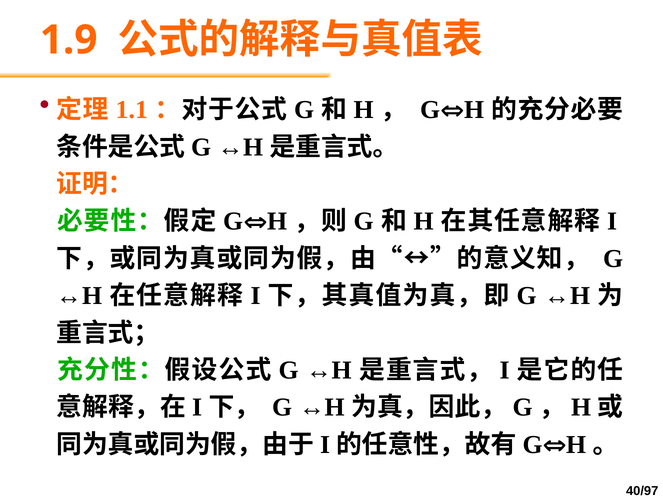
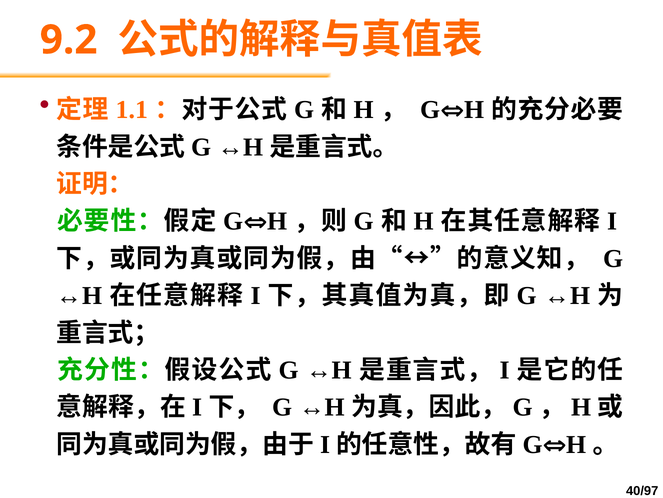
1.9: 1.9 -> 9.2 (69, 40)
